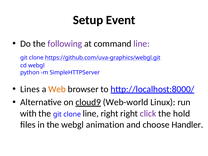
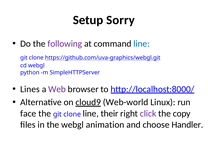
Event: Event -> Sorry (121, 20)
line colour: purple -> blue (142, 44)
Web colour: orange -> purple (57, 89)
with: with -> face (28, 114)
line right: right -> their (110, 114)
hold: hold -> copy (182, 114)
